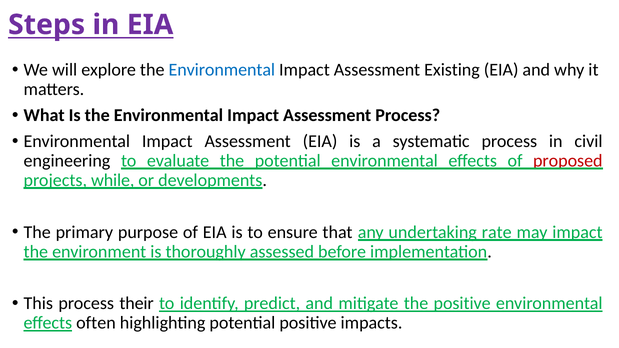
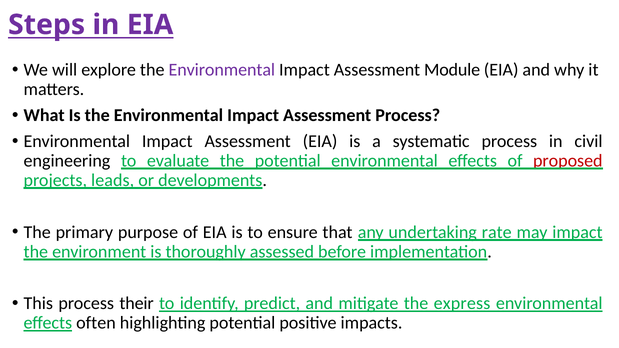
Environmental colour: blue -> purple (222, 70)
Existing: Existing -> Module (452, 70)
while: while -> leads (113, 180)
the positive: positive -> express (462, 304)
